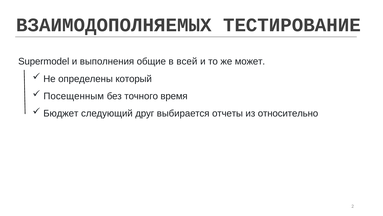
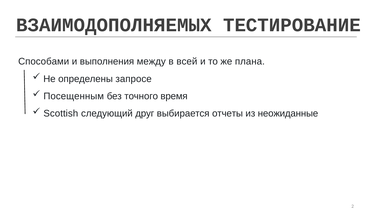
Supermodel: Supermodel -> Способами (44, 61)
общие: общие -> между (151, 61)
может: может -> плана (250, 61)
который: который -> запросе (134, 79)
Бюджет: Бюджет -> Scottish (61, 113)
относительно: относительно -> неожиданные (288, 113)
